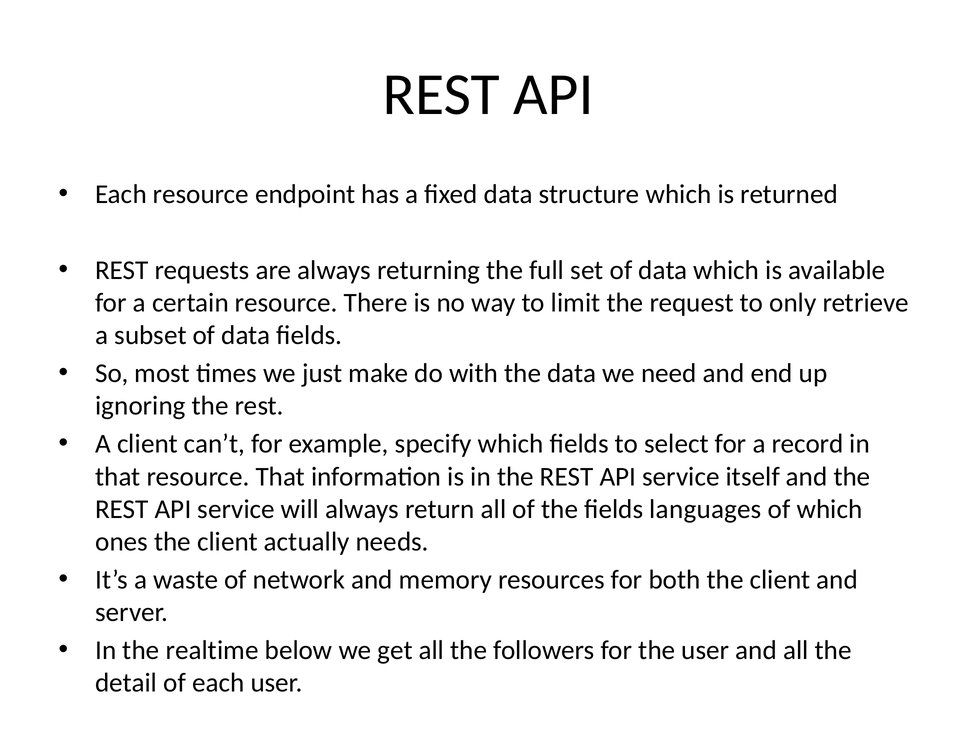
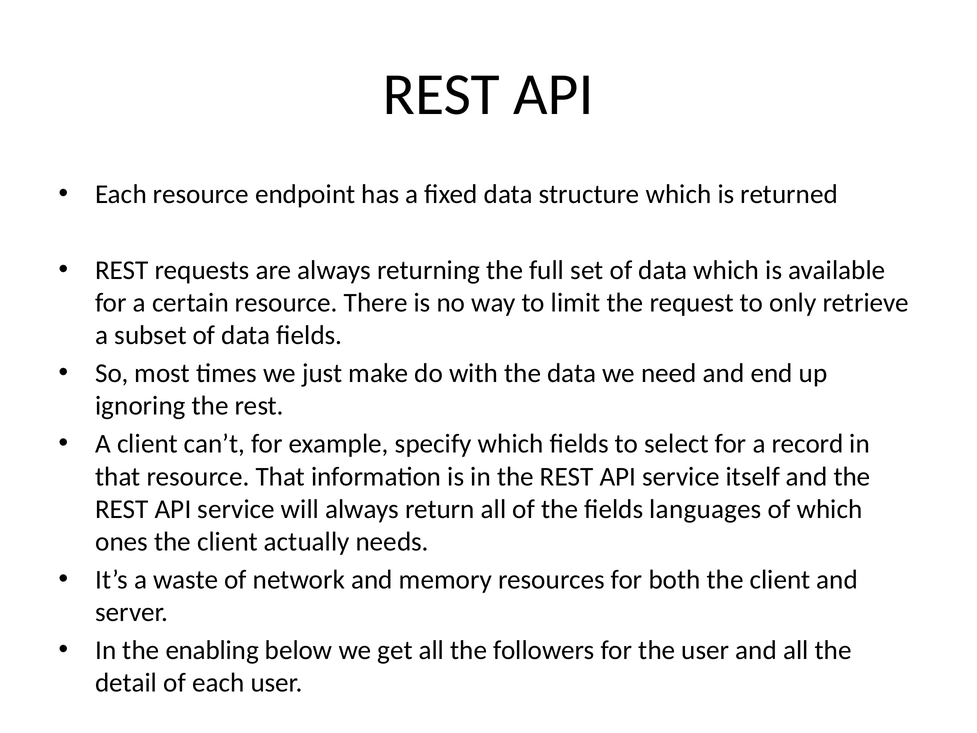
realtime: realtime -> enabling (212, 650)
